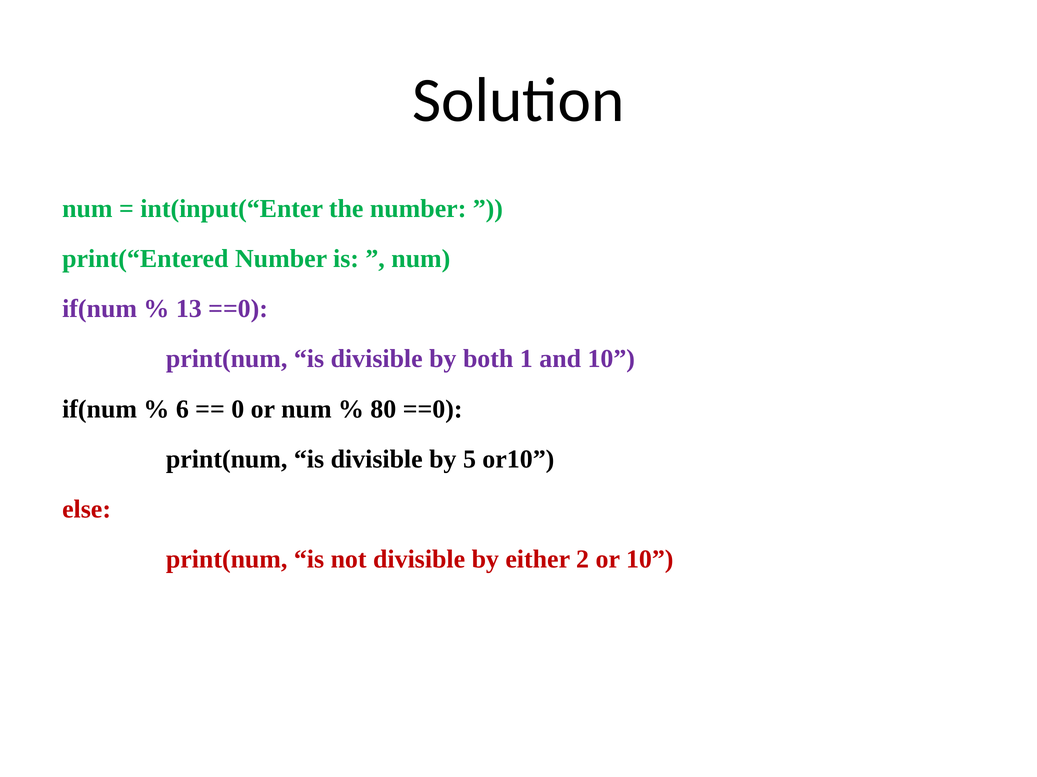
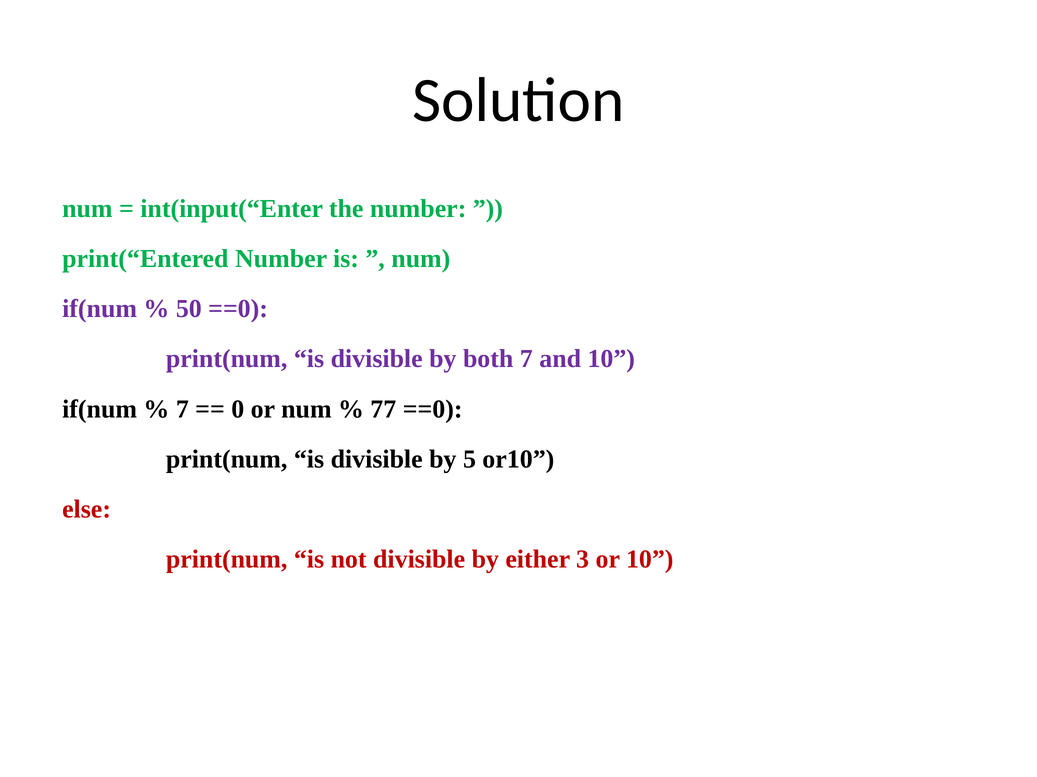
13: 13 -> 50 (189, 309)
both 1: 1 -> 7 (526, 359)
6: 6 -> 7 (182, 409)
80: 80 -> 77 (383, 409)
2: 2 -> 3 (583, 560)
